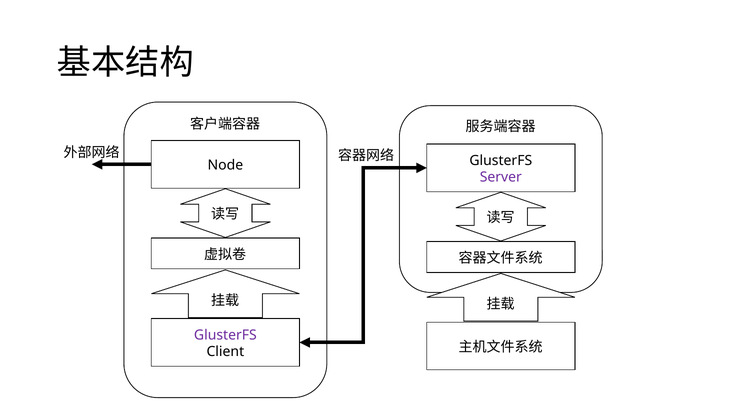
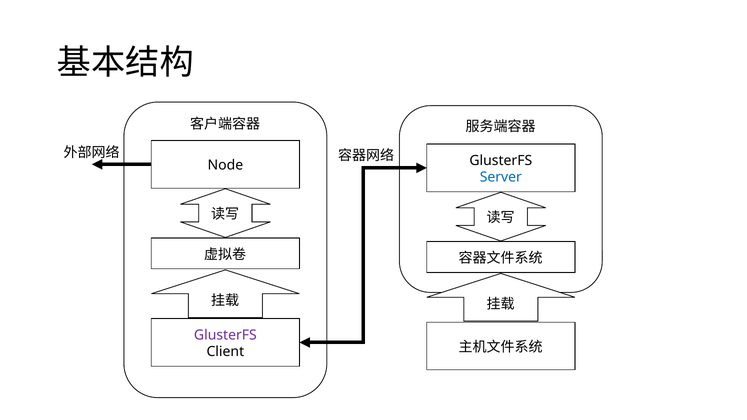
Server colour: purple -> blue (501, 177)
